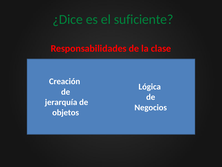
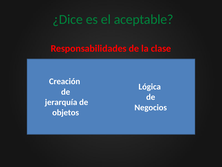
suficiente: suficiente -> aceptable (144, 19)
